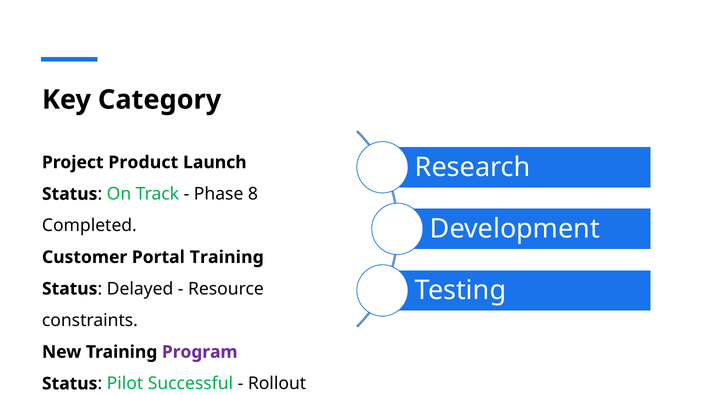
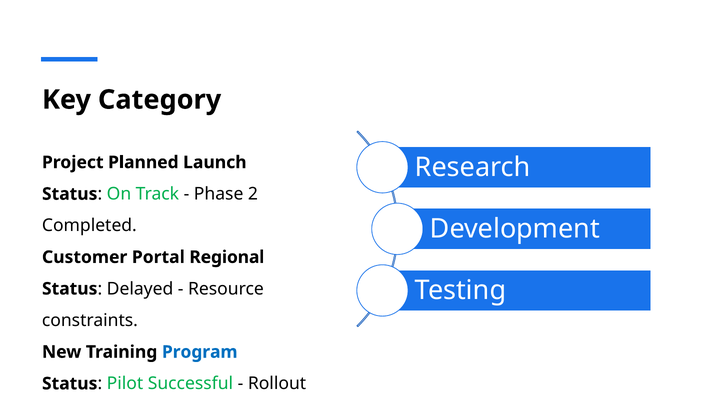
Project Product: Product -> Planned (143, 162)
8: 8 -> 2 (253, 194)
Portal Training: Training -> Regional (227, 257)
Program colour: purple -> blue (200, 351)
